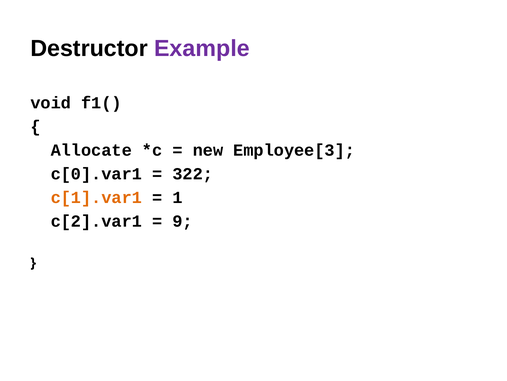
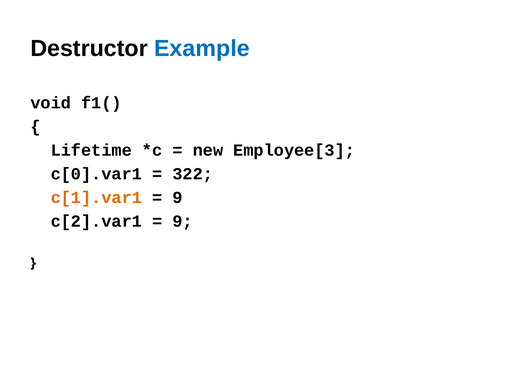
Example colour: purple -> blue (202, 49)
Allocate: Allocate -> Lifetime (91, 150)
1: 1 -> 9 (177, 197)
